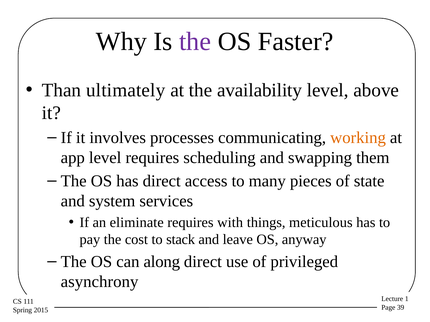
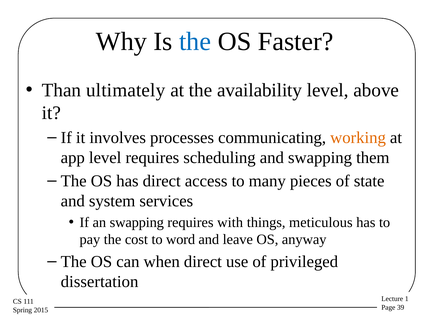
the colour: purple -> blue (195, 42)
an eliminate: eliminate -> swapping (137, 223)
stack: stack -> word (181, 240)
along: along -> when (162, 262)
asynchrony: asynchrony -> dissertation (100, 282)
